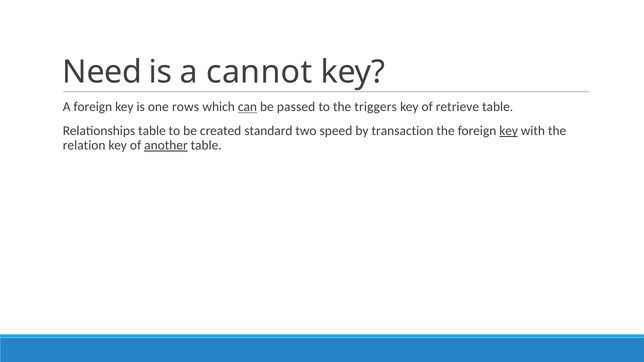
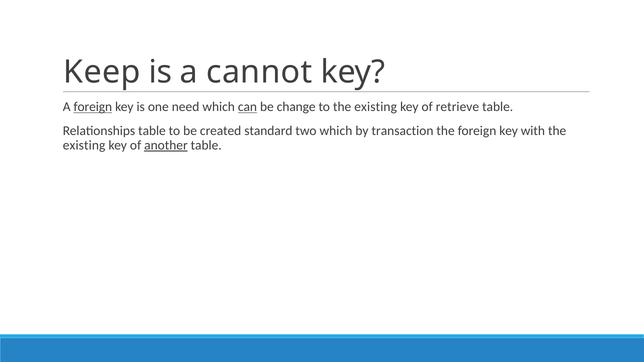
Need: Need -> Keep (102, 72)
foreign underline: none -> present (93, 107)
rows: rows -> need (186, 107)
passed: passed -> change (296, 107)
to the triggers: triggers -> existing (376, 107)
two speed: speed -> which (336, 131)
key underline: present -> none (509, 131)
relation: relation -> existing (84, 145)
